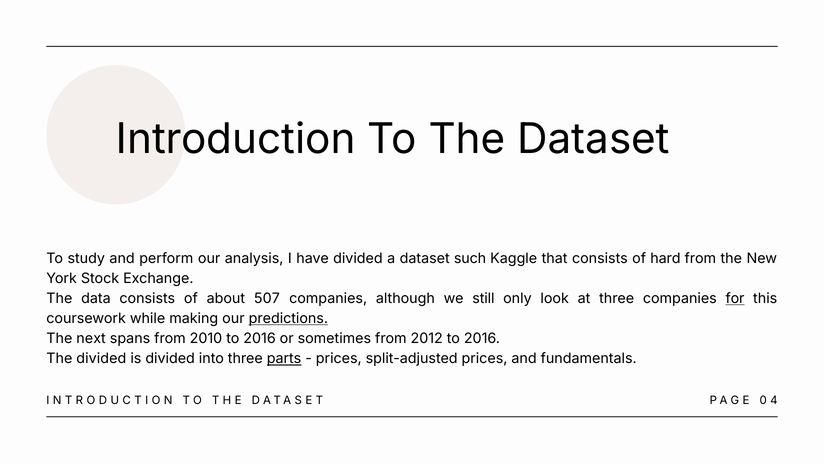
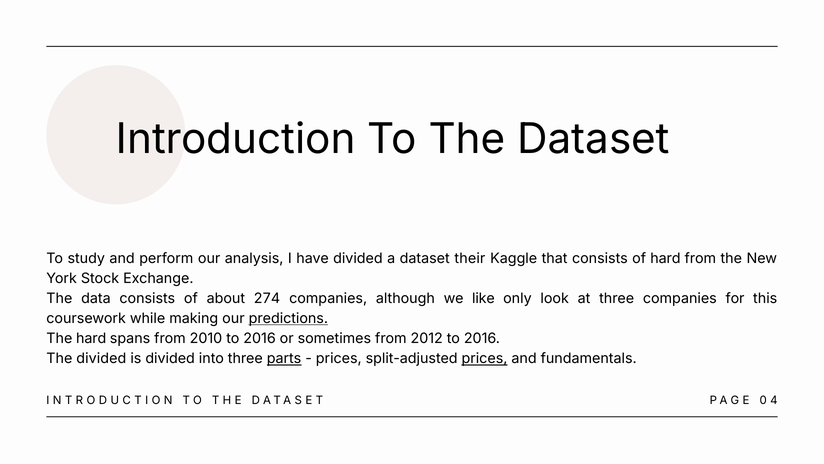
such: such -> their (470, 258)
507: 507 -> 274 (267, 298)
still: still -> like (483, 298)
for underline: present -> none (735, 298)
The next: next -> hard (91, 338)
prices underline: none -> present (485, 358)
